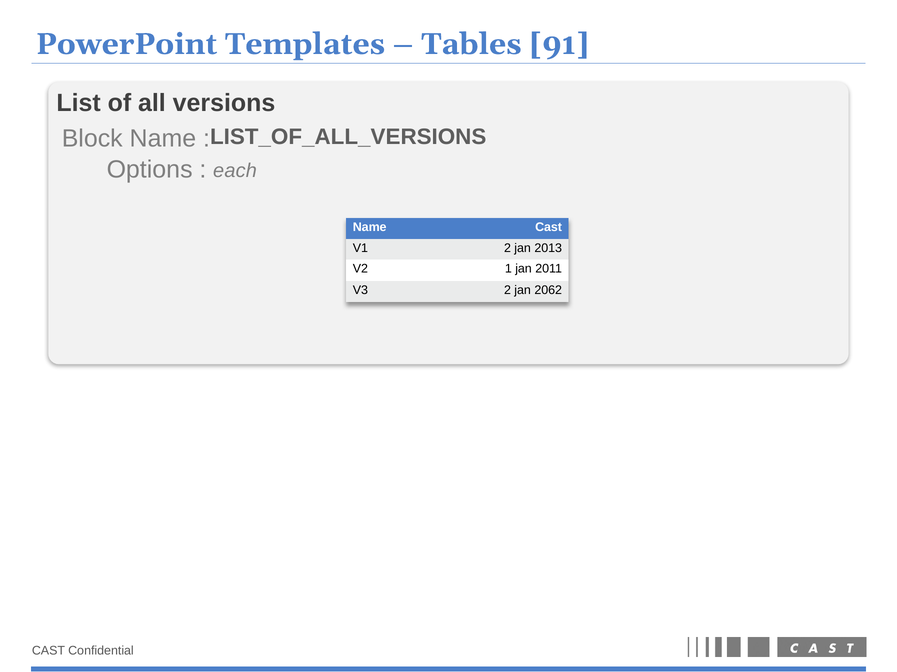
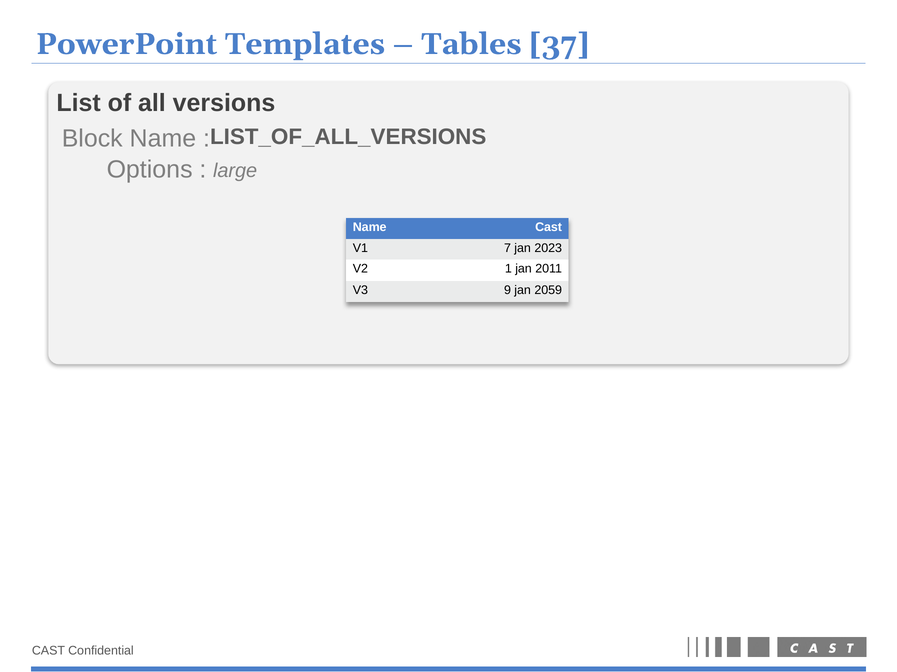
91: 91 -> 37 (559, 44)
each: each -> large (235, 171)
V1 2: 2 -> 7 (508, 248)
2013: 2013 -> 2023 (548, 248)
V3 2: 2 -> 9 (508, 290)
2062: 2062 -> 2059 (548, 290)
